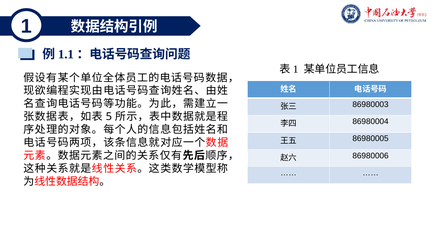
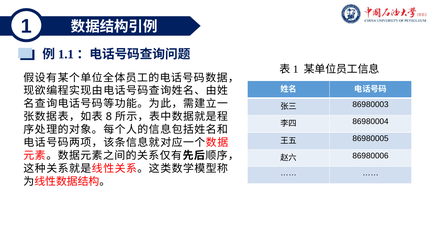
5: 5 -> 8 (109, 117)
